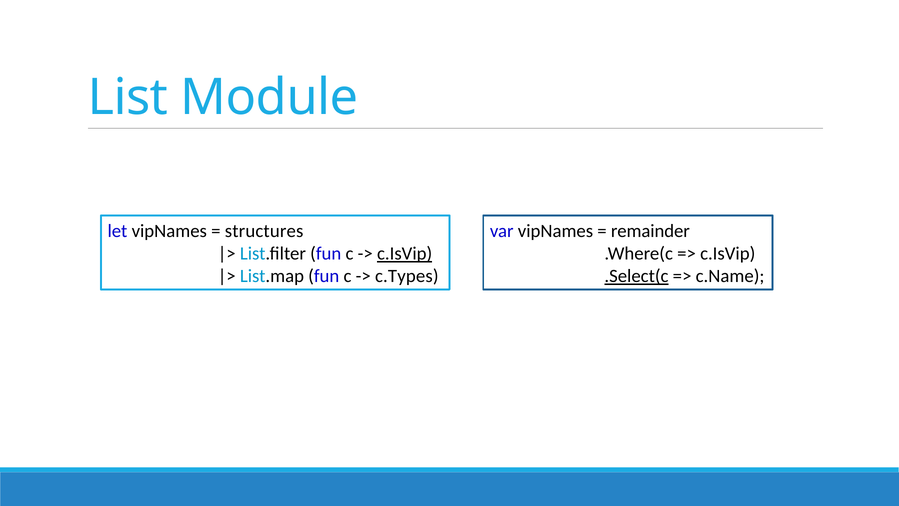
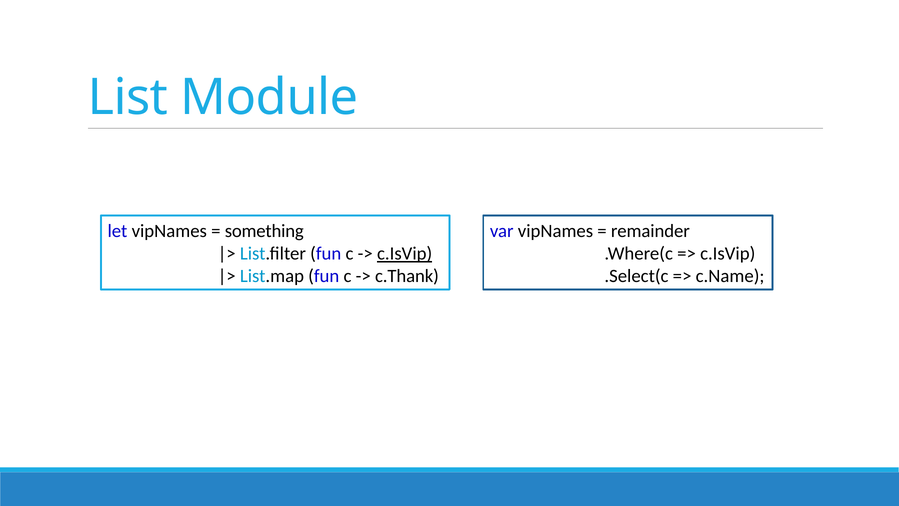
structures: structures -> something (264, 231)
c.Types: c.Types -> c.Thank (407, 276)
.Select(c underline: present -> none (636, 276)
